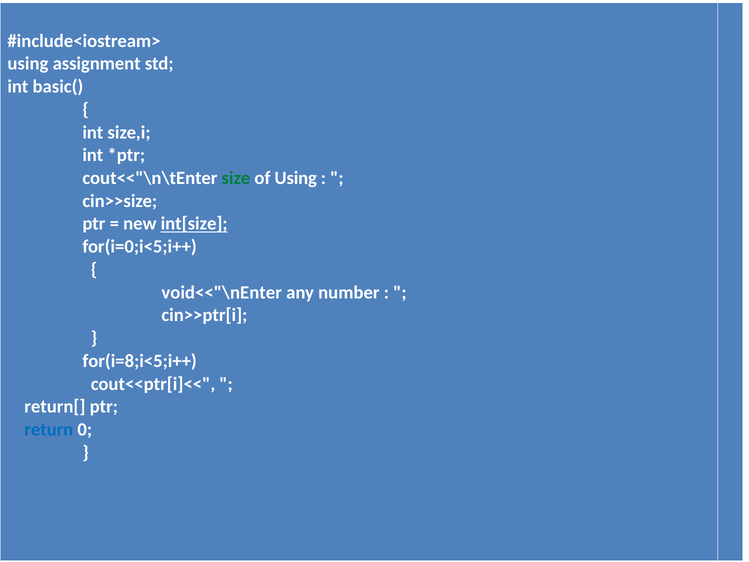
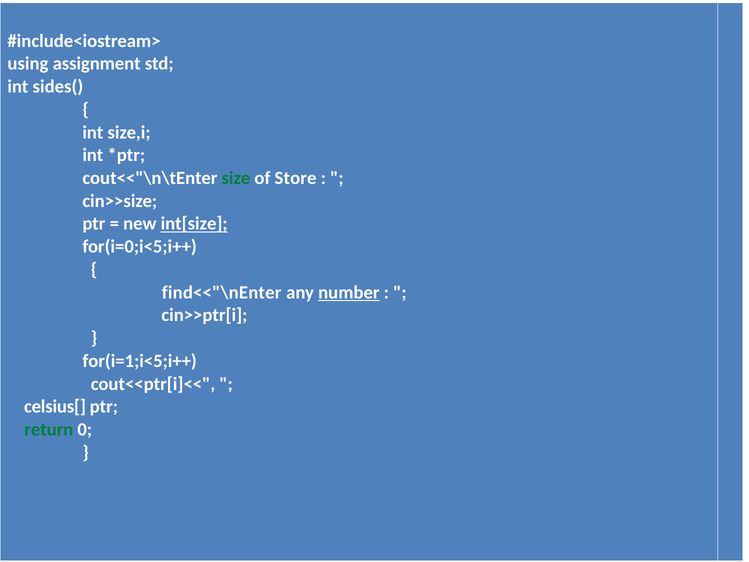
basic(: basic( -> sides( (58, 87)
of Using: Using -> Store (296, 178)
void<<"\nEnter: void<<"\nEnter -> find<<"\nEnter (222, 292)
number underline: none -> present (349, 292)
for(i=8;i<5;i++: for(i=8;i<5;i++ -> for(i=1;i<5;i++ (140, 361)
return[: return[ -> celsius[ (55, 407)
return colour: blue -> green (49, 429)
